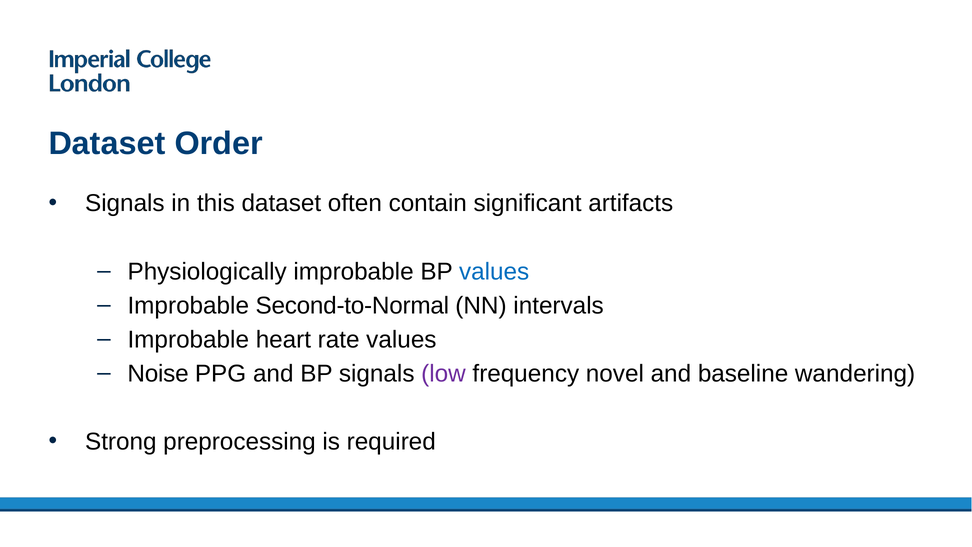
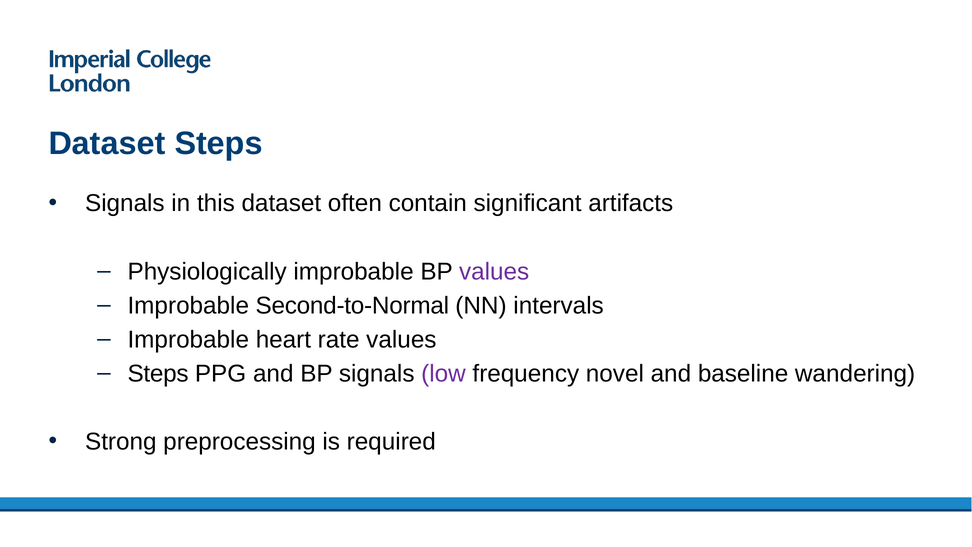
Dataset Order: Order -> Steps (219, 144)
values colour: blue -> purple (494, 271)
Noise: Noise -> Steps (158, 373)
